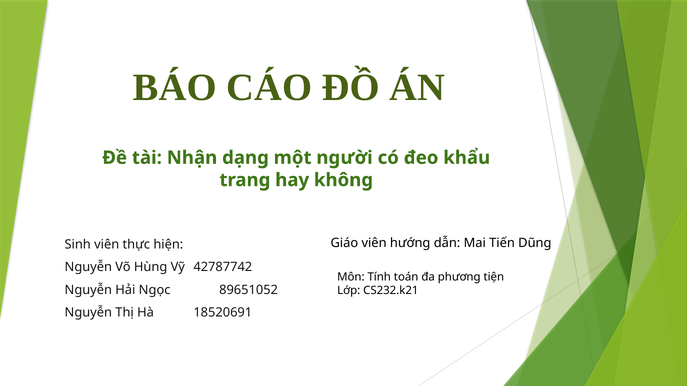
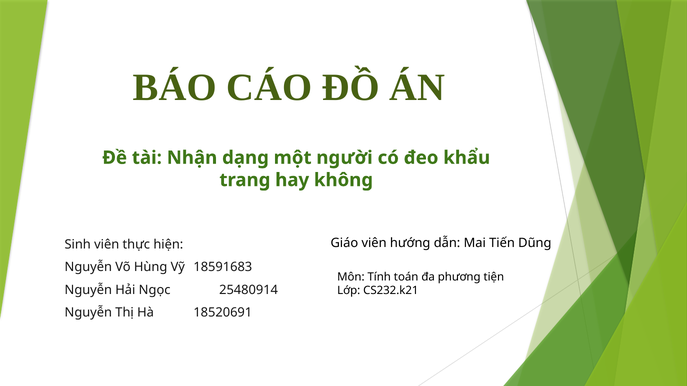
42787742: 42787742 -> 18591683 (223, 267)
89651052: 89651052 -> 25480914 (249, 290)
